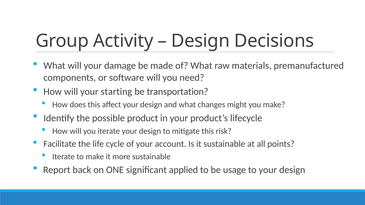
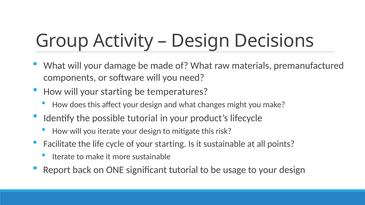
transportation: transportation -> temperatures (177, 92)
possible product: product -> tutorial (142, 118)
of your account: account -> starting (171, 144)
significant applied: applied -> tutorial (183, 170)
